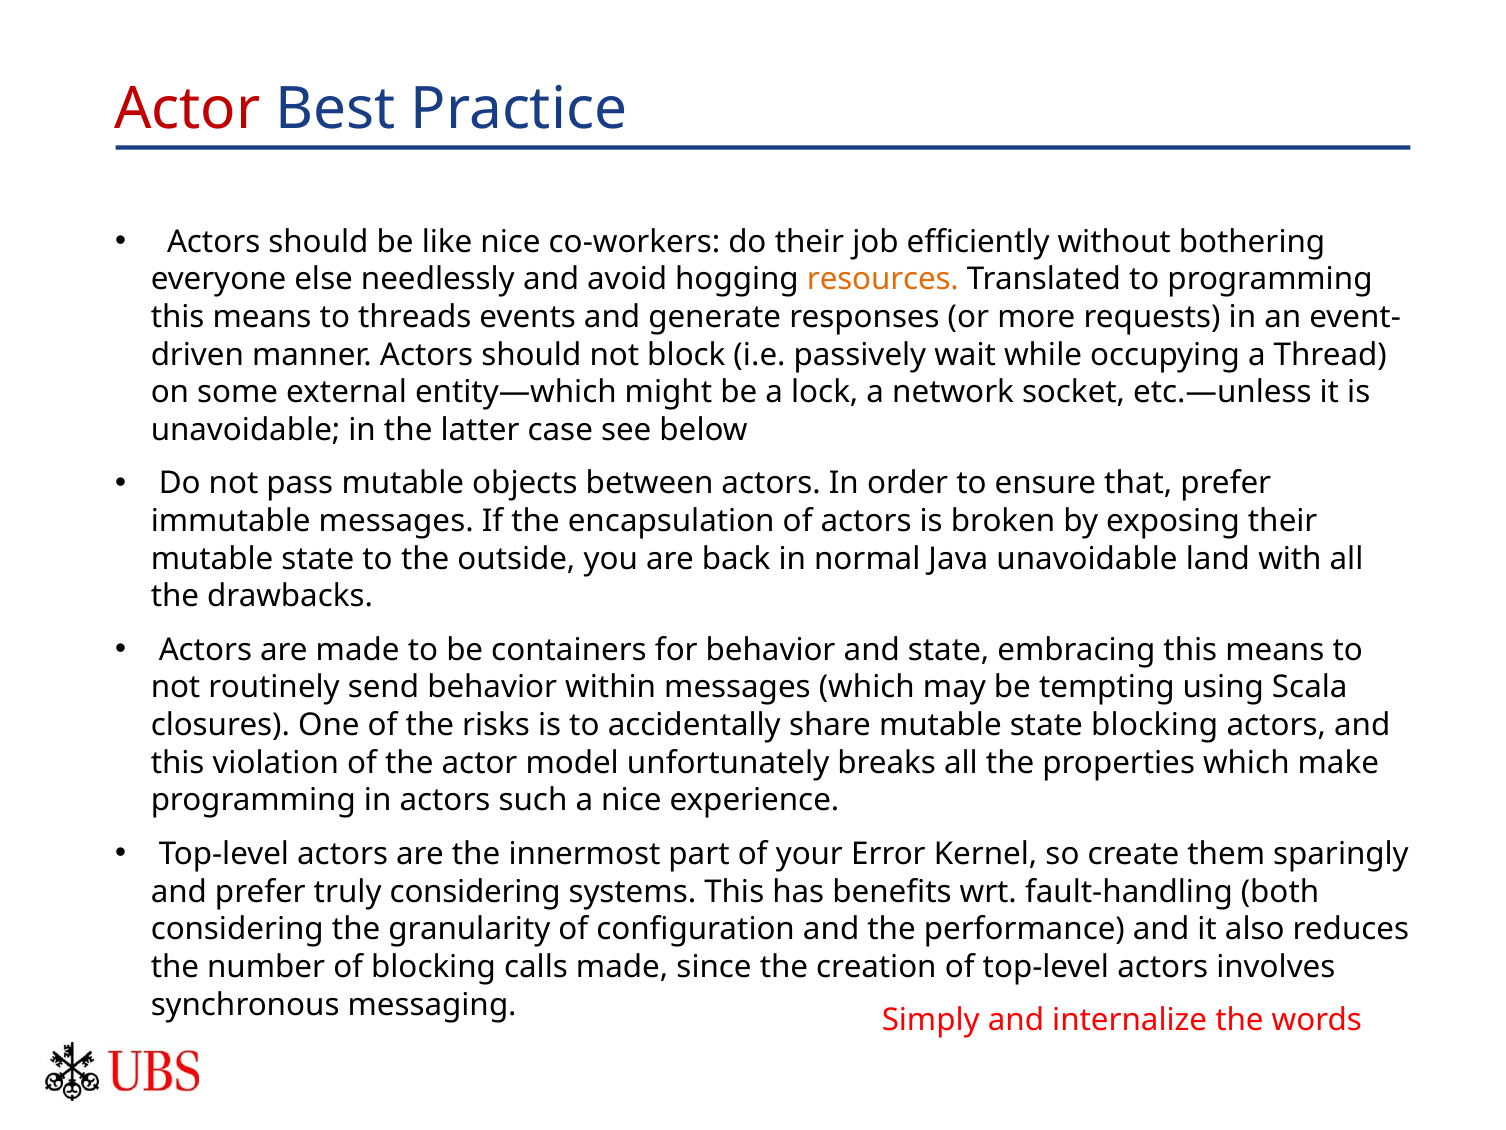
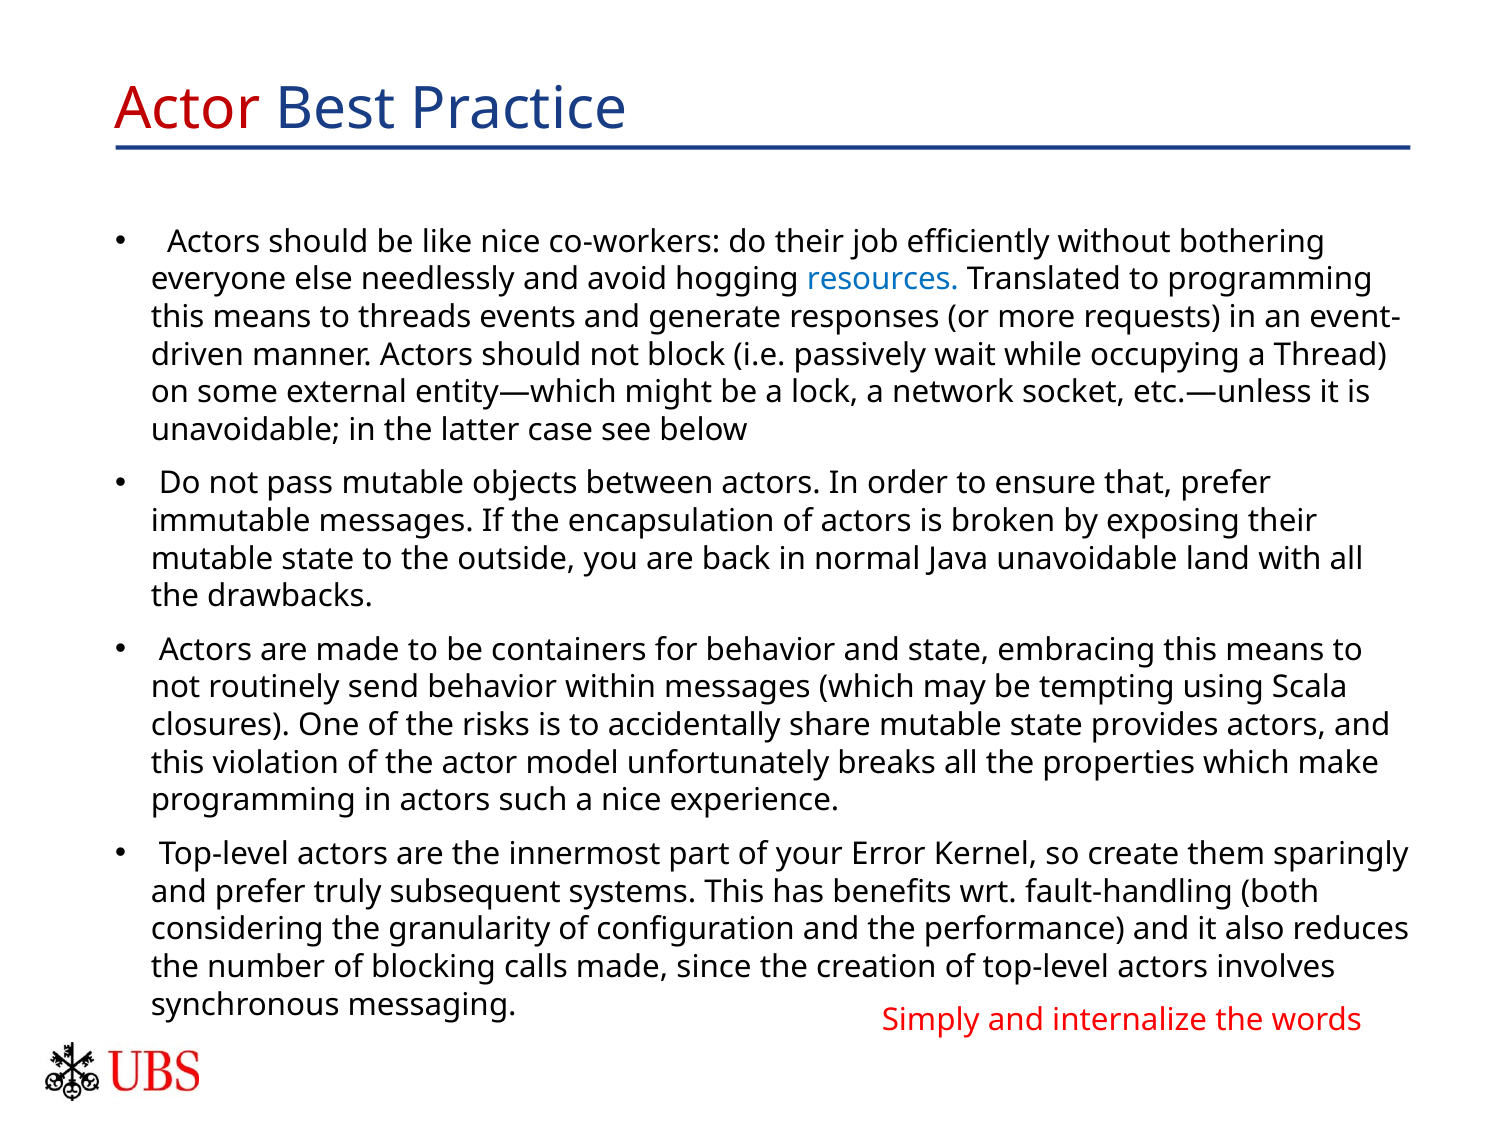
resources colour: orange -> blue (883, 279)
state blocking: blocking -> provides (1155, 725)
truly considering: considering -> subsequent (475, 891)
